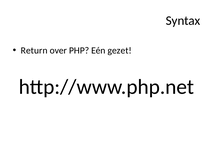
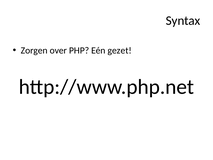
Return: Return -> Zorgen (34, 50)
